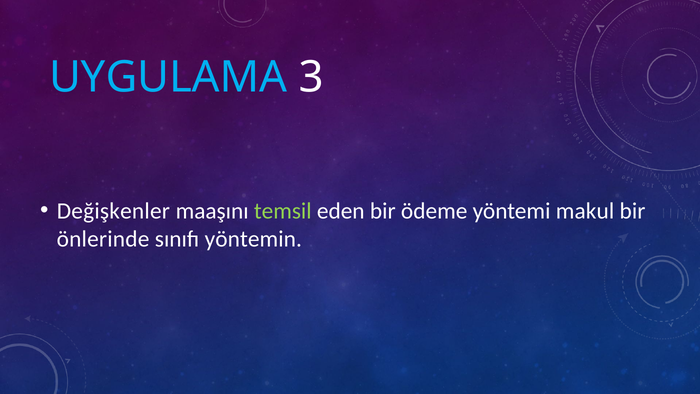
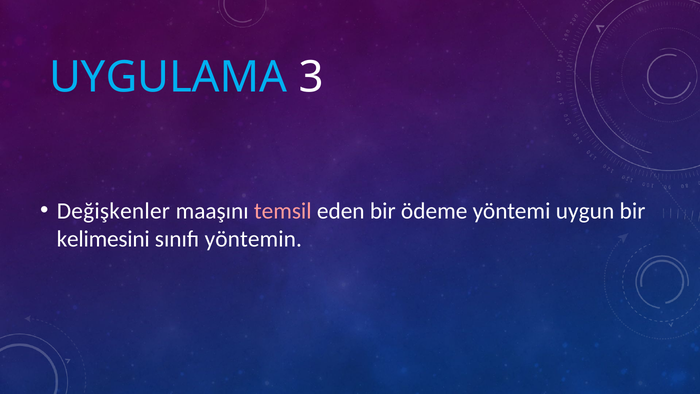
temsil colour: light green -> pink (283, 211)
makul: makul -> uygun (585, 211)
önlerinde: önlerinde -> kelimesini (103, 239)
